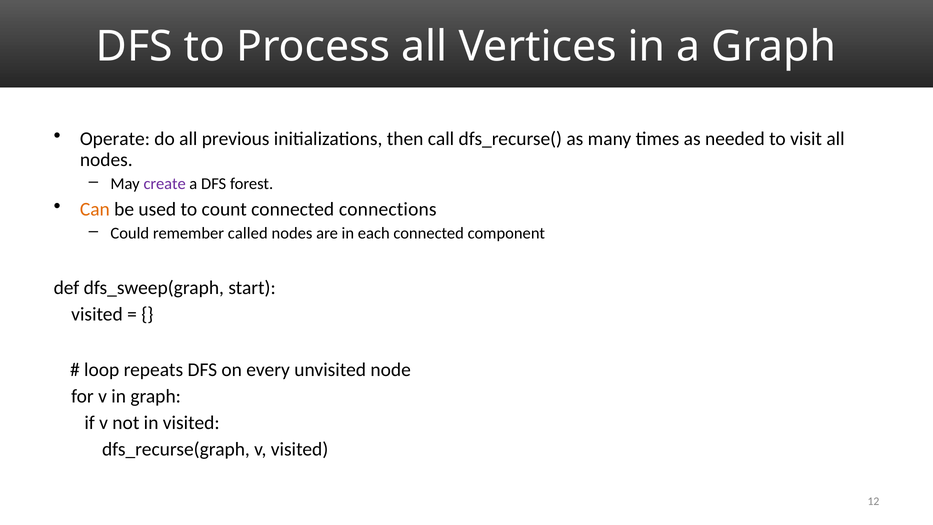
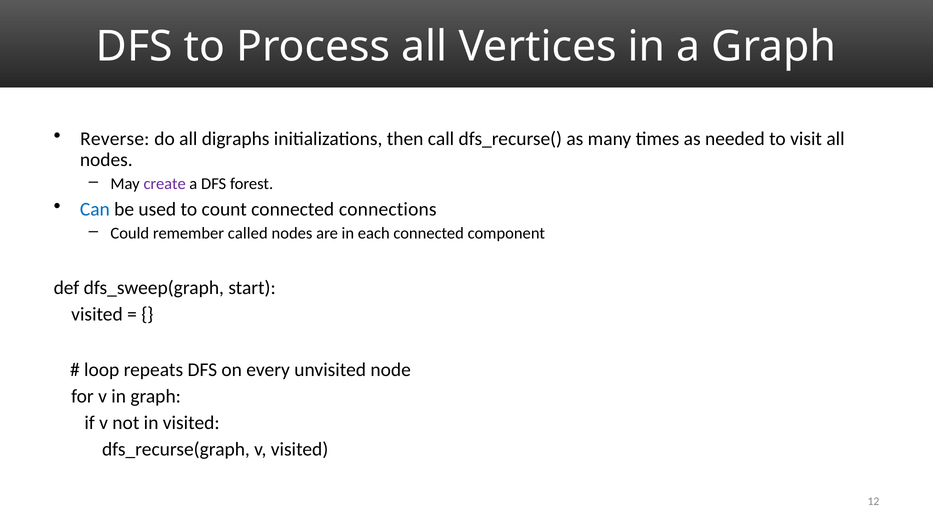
Operate: Operate -> Reverse (115, 139)
previous: previous -> digraphs (236, 139)
Can colour: orange -> blue (95, 209)
